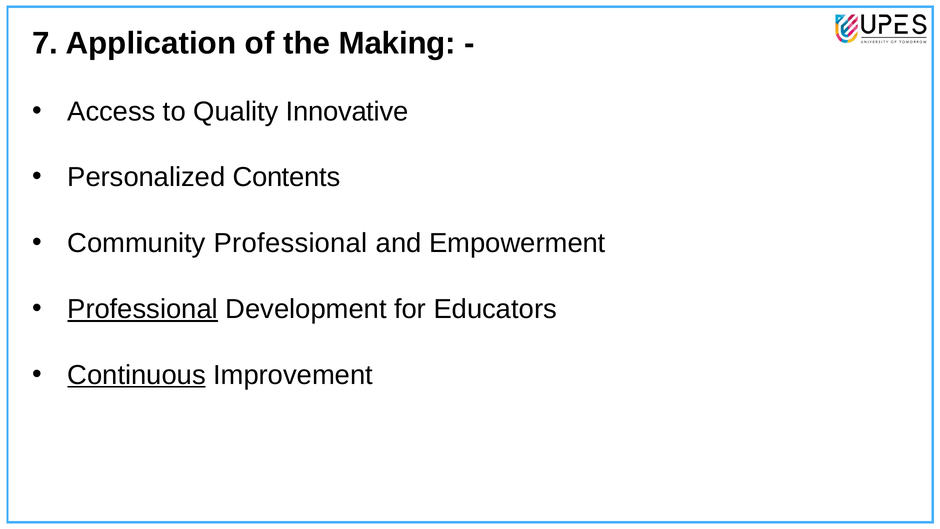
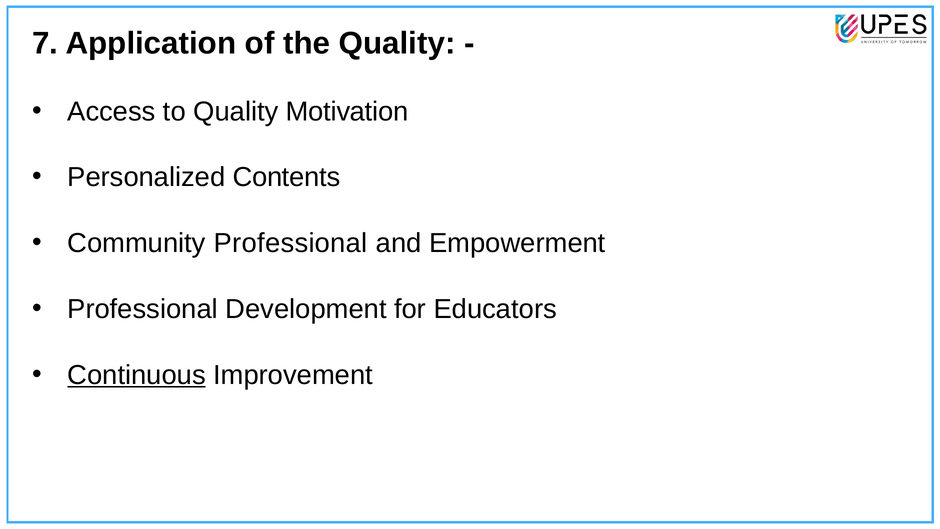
the Making: Making -> Quality (397, 44)
Innovative: Innovative -> Motivation (347, 112)
Professional underline: present -> none (143, 309)
